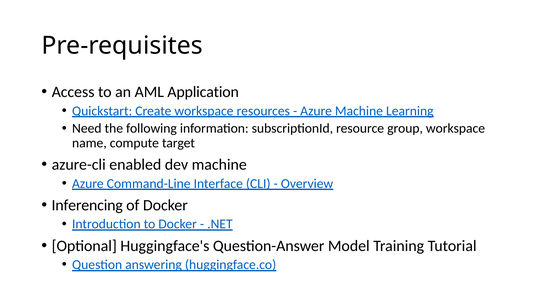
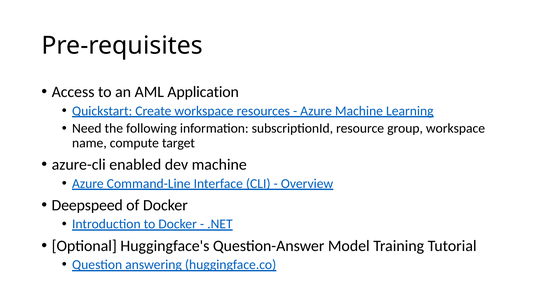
Inferencing: Inferencing -> Deepspeed (87, 205)
